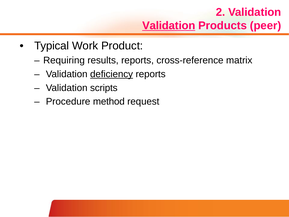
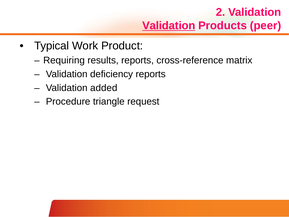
deficiency underline: present -> none (112, 74)
scripts: scripts -> added (104, 88)
method: method -> triangle (109, 101)
